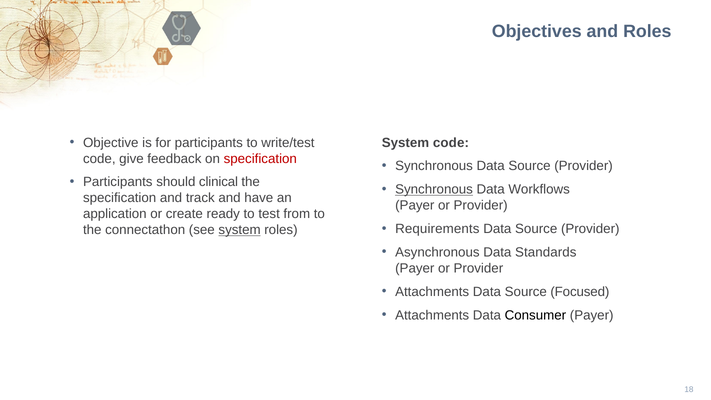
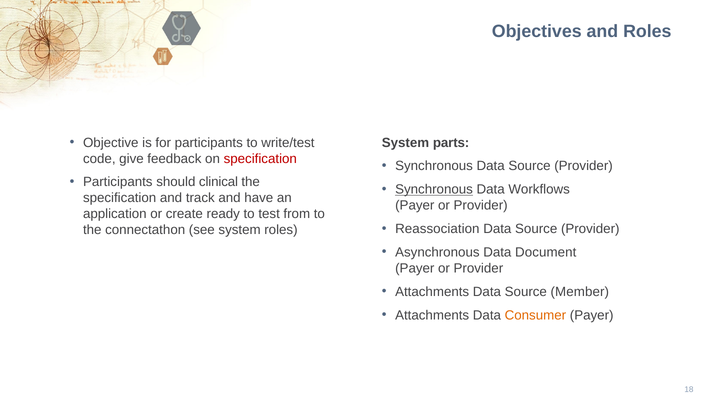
System code: code -> parts (451, 143)
Requirements: Requirements -> Reassociation (437, 229)
system underline: present -> none (240, 230)
Standards: Standards -> Document (546, 252)
Focused: Focused -> Member (580, 292)
Consumer colour: black -> orange (535, 315)
